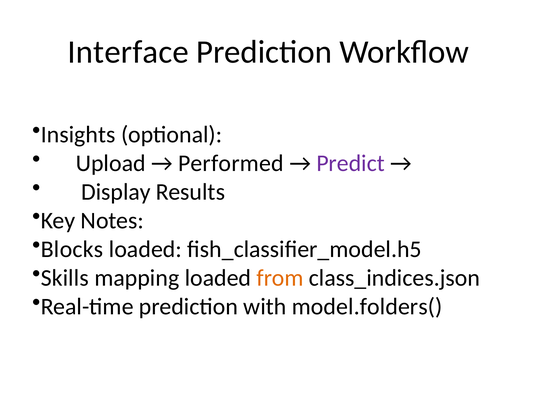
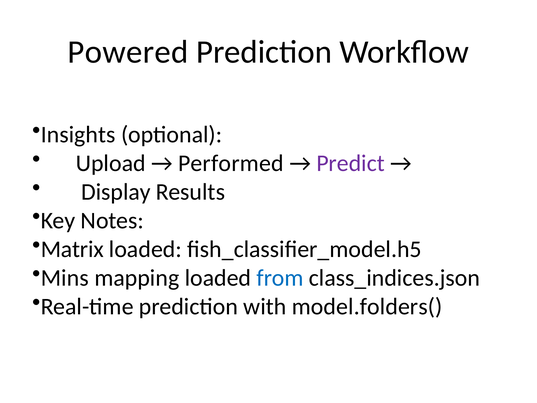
Interface: Interface -> Powered (128, 52)
Blocks: Blocks -> Matrix (72, 249)
Skills: Skills -> Mins (65, 278)
from colour: orange -> blue (280, 278)
